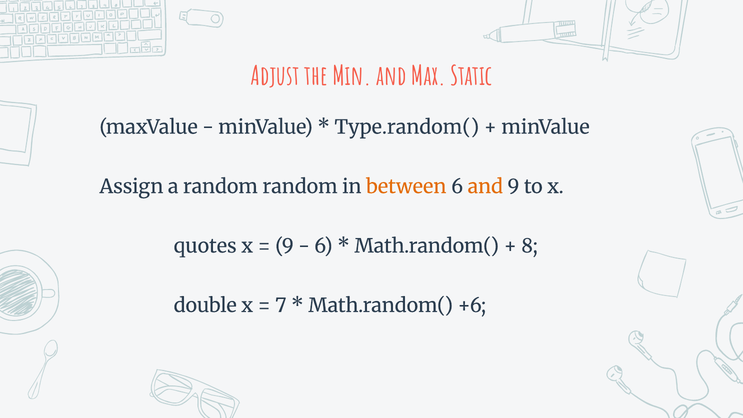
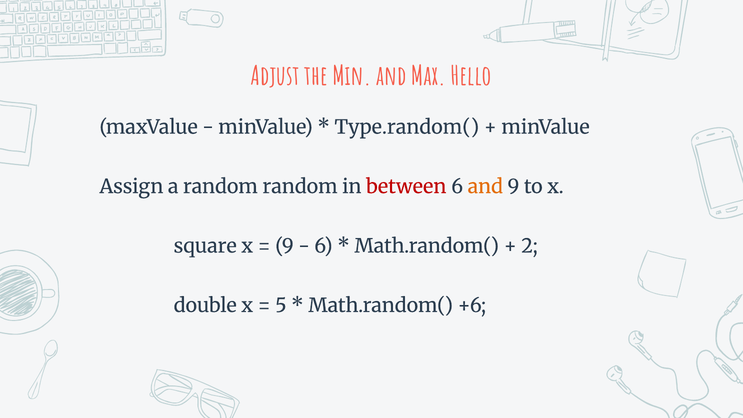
Static: Static -> Hello (471, 76)
between colour: orange -> red (406, 187)
quotes: quotes -> square (205, 246)
8: 8 -> 2 (530, 246)
7: 7 -> 5 (281, 306)
